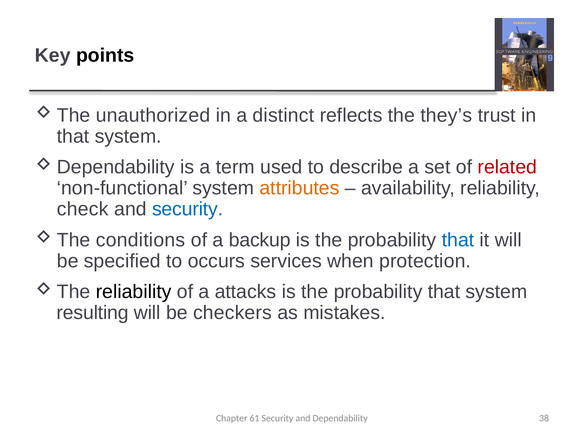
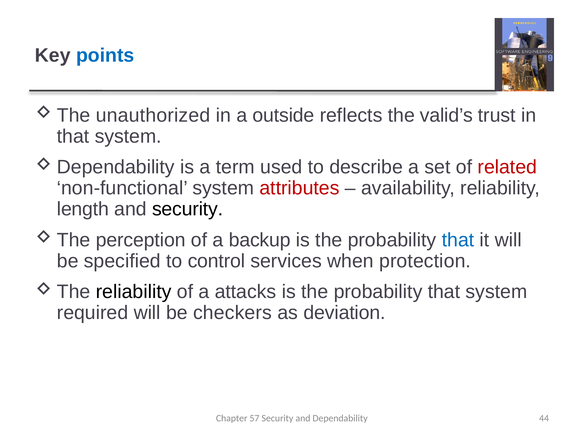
points colour: black -> blue (105, 55)
distinct: distinct -> outside (284, 115)
they’s: they’s -> valid’s (446, 115)
attributes colour: orange -> red (299, 188)
check: check -> length (83, 209)
security colour: blue -> black (188, 209)
conditions: conditions -> perception (141, 240)
occurs: occurs -> control (216, 261)
resulting: resulting -> required (93, 313)
mistakes: mistakes -> deviation (345, 313)
61: 61 -> 57 (254, 418)
38: 38 -> 44 (544, 418)
